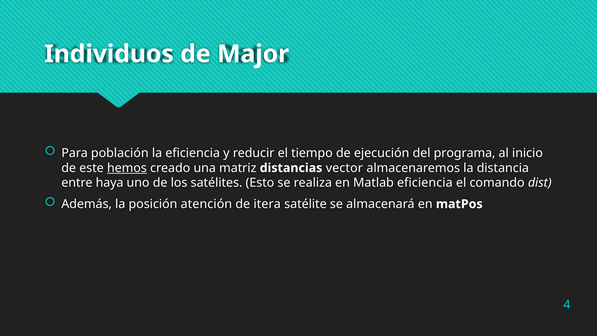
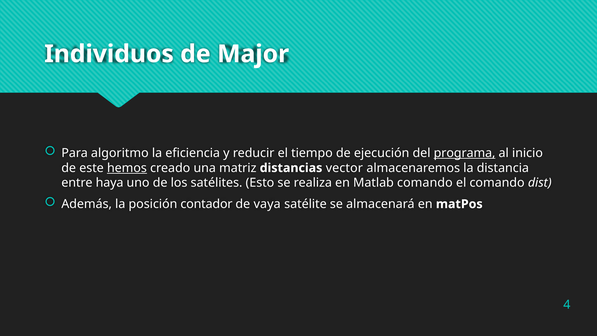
población: población -> algoritmo (120, 153)
programa underline: none -> present (465, 153)
Matlab eficiencia: eficiencia -> comando (425, 183)
atención: atención -> contador (206, 204)
itera: itera -> vaya (267, 204)
